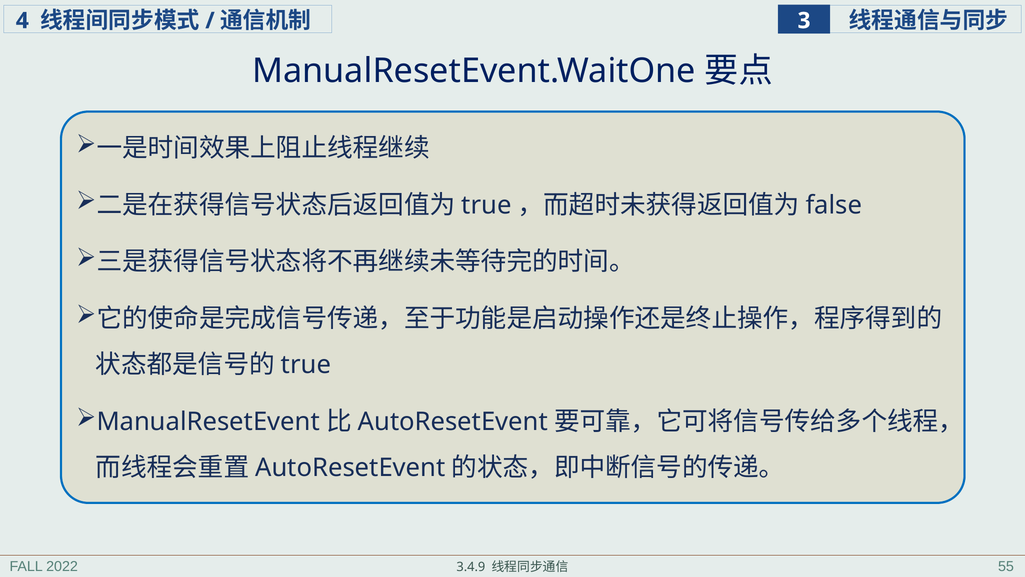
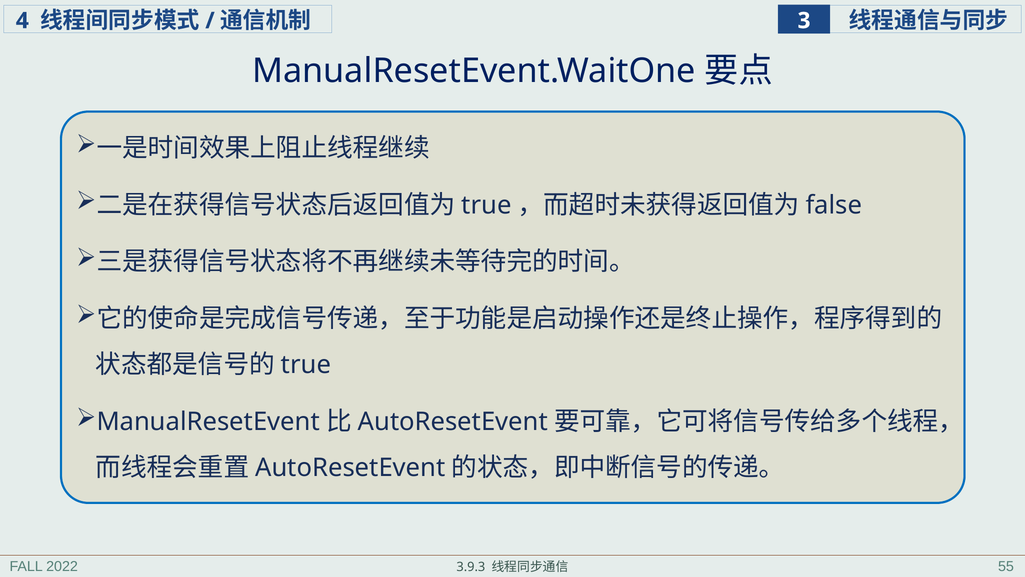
3.4.9: 3.4.9 -> 3.9.3 (471, 566)
